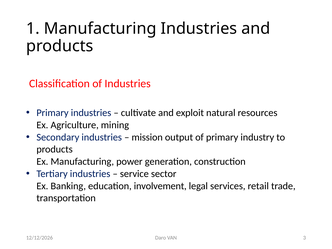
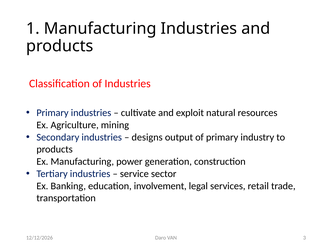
mission: mission -> designs (147, 137)
